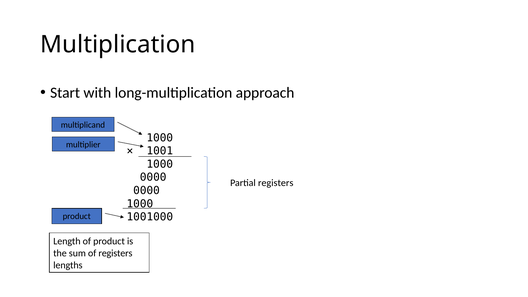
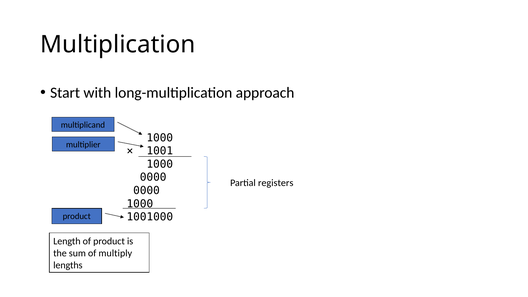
of registers: registers -> multiply (115, 253)
